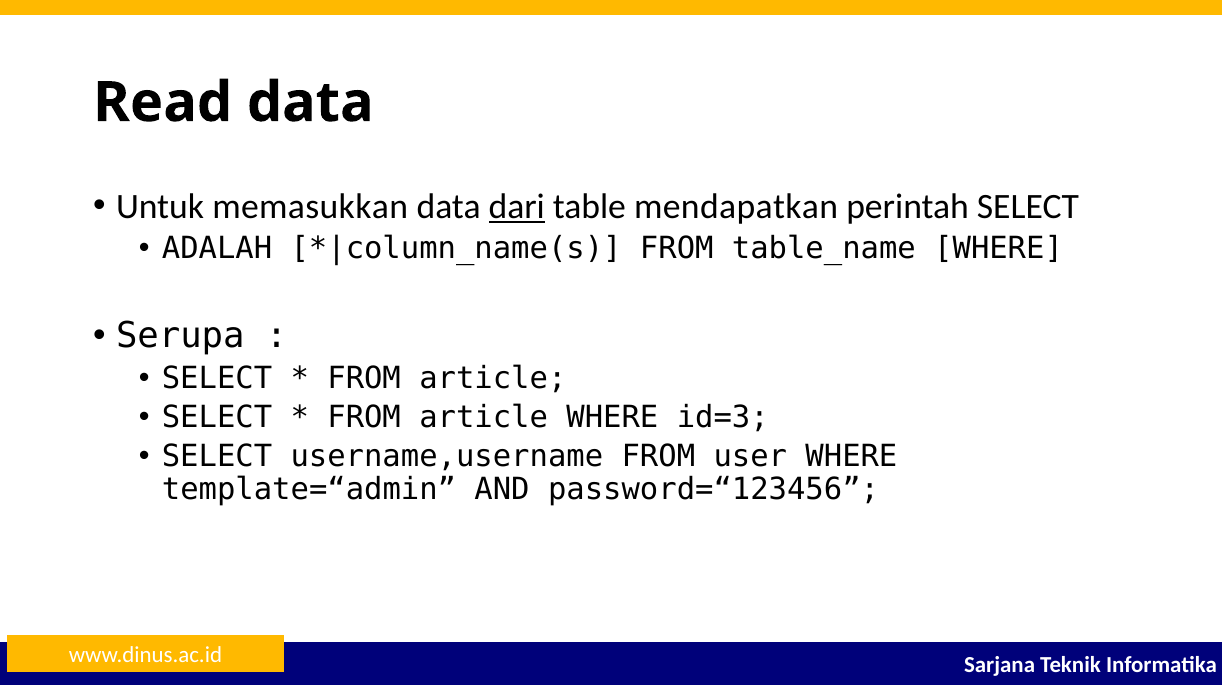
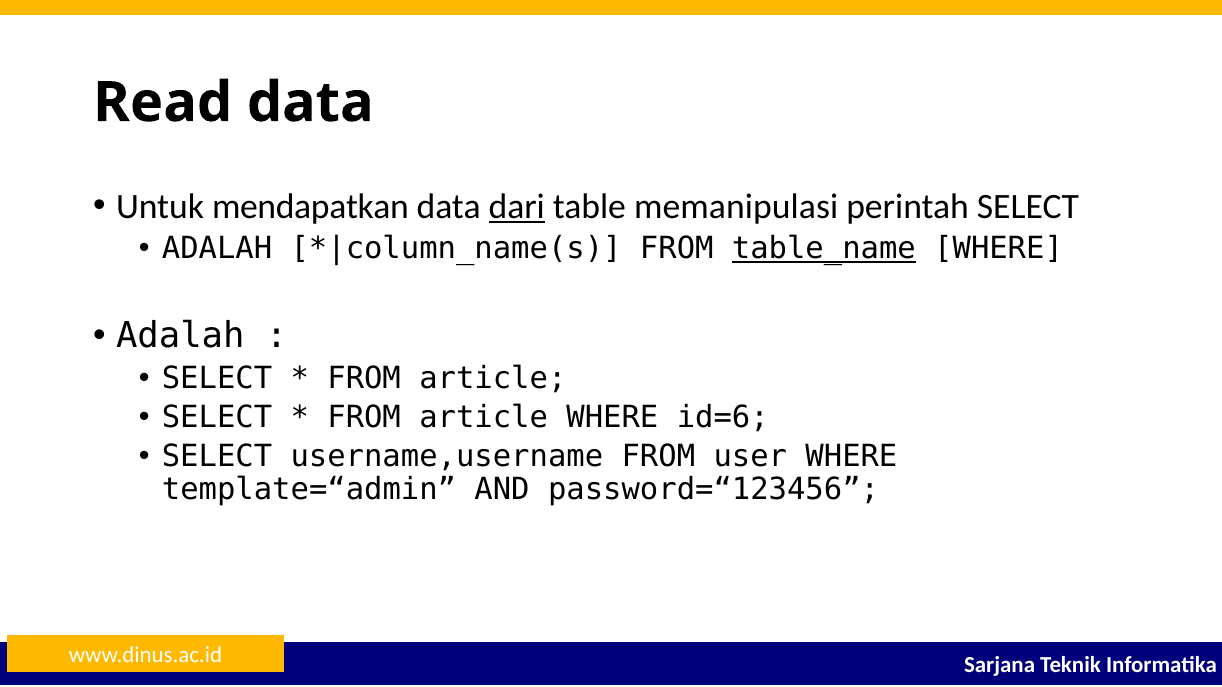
memasukkan: memasukkan -> mendapatkan (310, 207)
mendapatkan: mendapatkan -> memanipulasi (736, 207)
table_name underline: none -> present (824, 249)
Serupa: Serupa -> Adalah (180, 336)
id=3: id=3 -> id=6 (723, 418)
